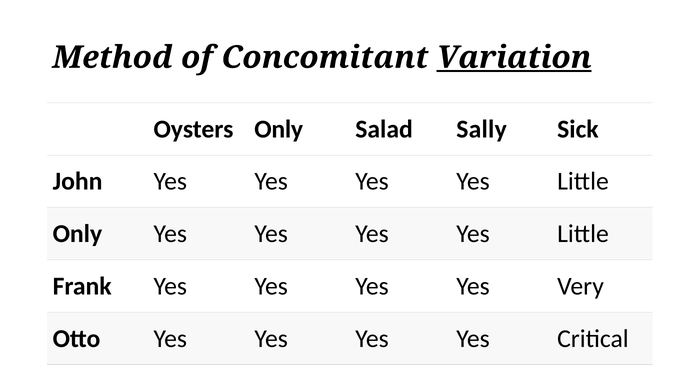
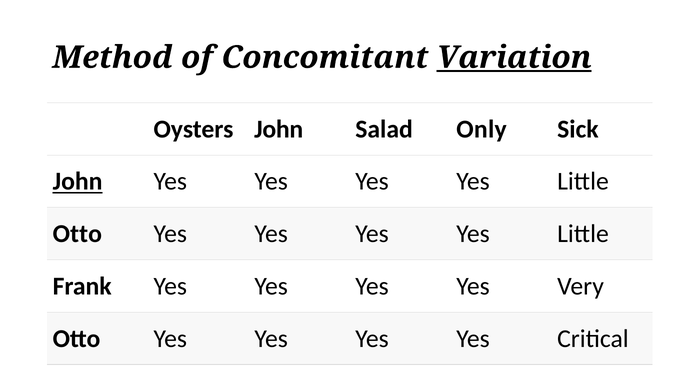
Oysters Only: Only -> John (279, 129)
Sally: Sally -> Only (482, 129)
John underline: none -> present (78, 182)
Only: Only -> Otto (77, 234)
